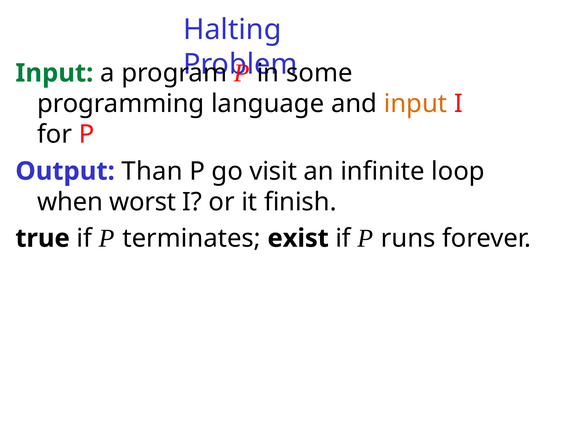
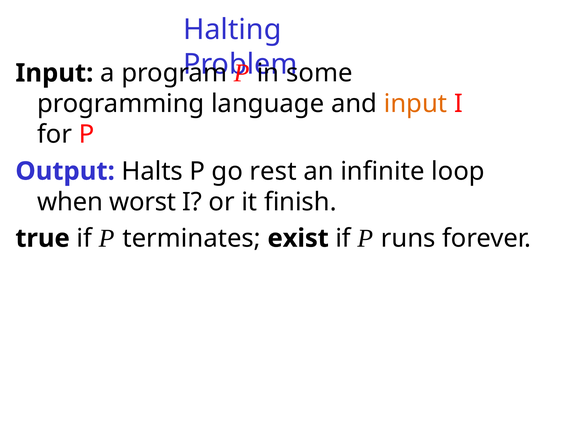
Input colour: green -> black (54, 73)
Than: Than -> Halts (152, 171)
visit: visit -> rest (273, 171)
